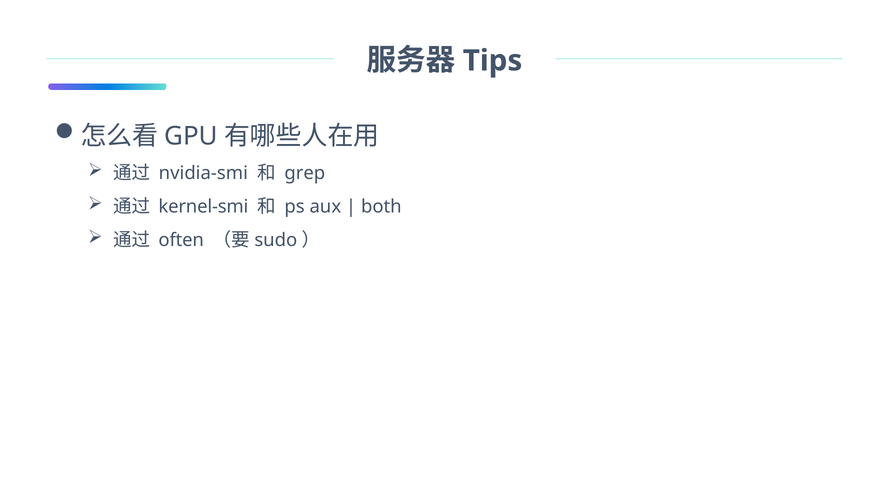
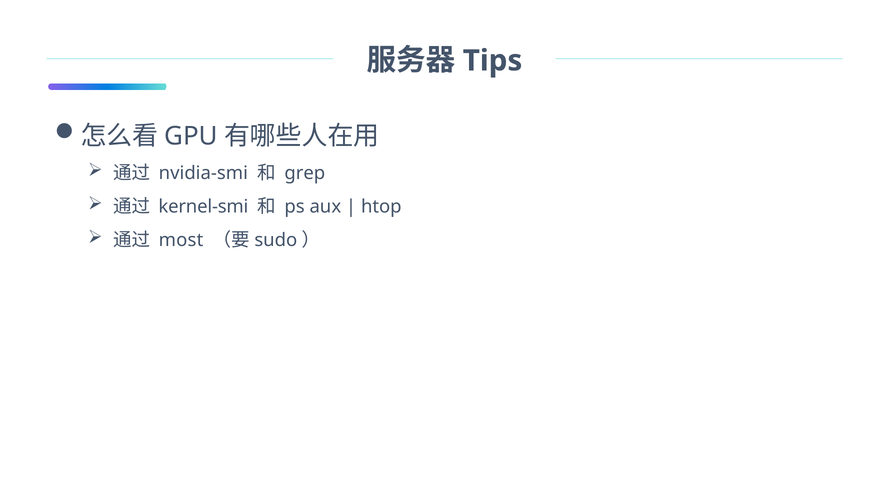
both: both -> htop (381, 207)
often: often -> most (181, 240)
